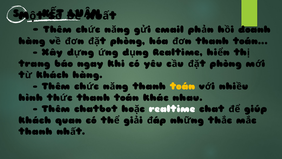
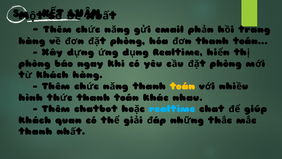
doanh: doanh -> trang (254, 29)
trang: trang -> phòng (35, 64)
realtime colour: white -> light blue (172, 109)
